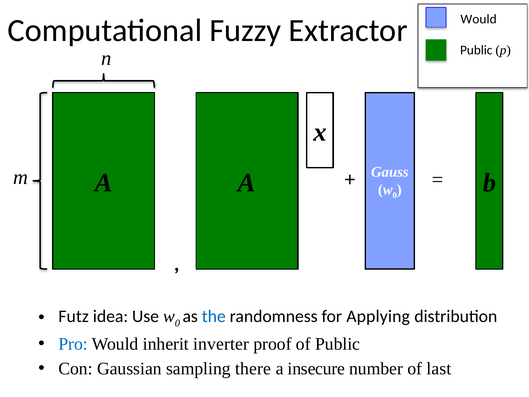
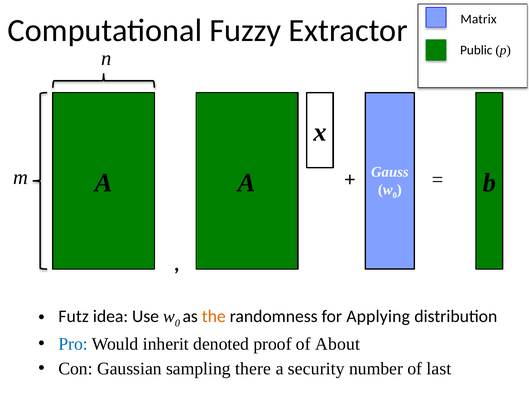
Would: Would -> Matrix (479, 19)
the colour: blue -> orange (214, 316)
inverter: inverter -> denoted (221, 344)
of Public: Public -> About (338, 344)
insecure: insecure -> security (316, 368)
